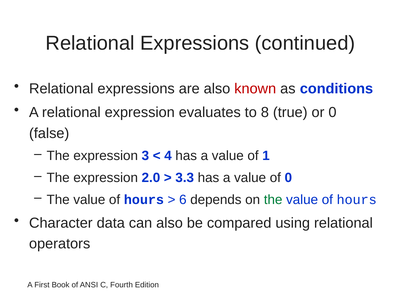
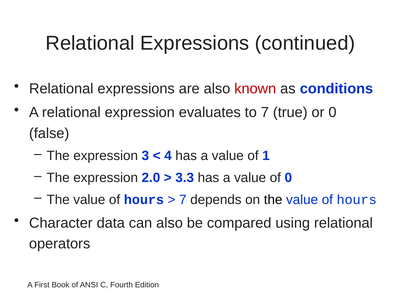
to 8: 8 -> 7 (265, 112)
6: 6 -> 7 (183, 200)
the colour: green -> black (273, 200)
